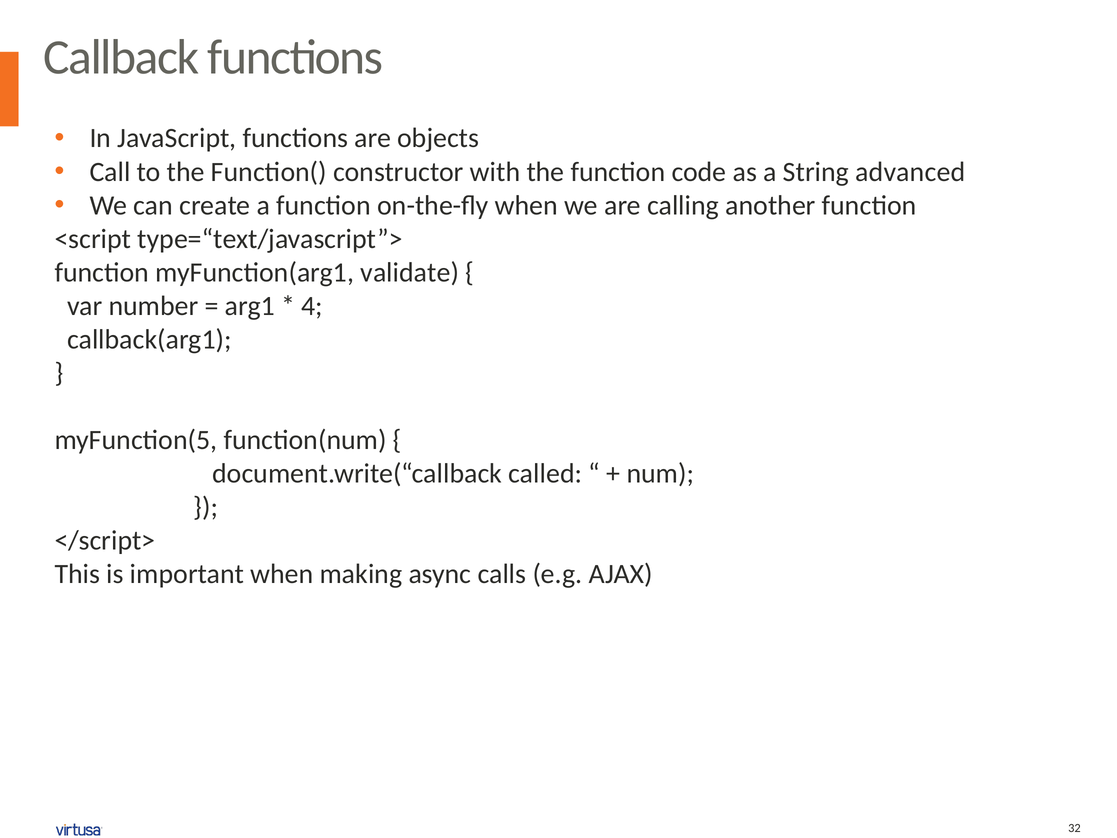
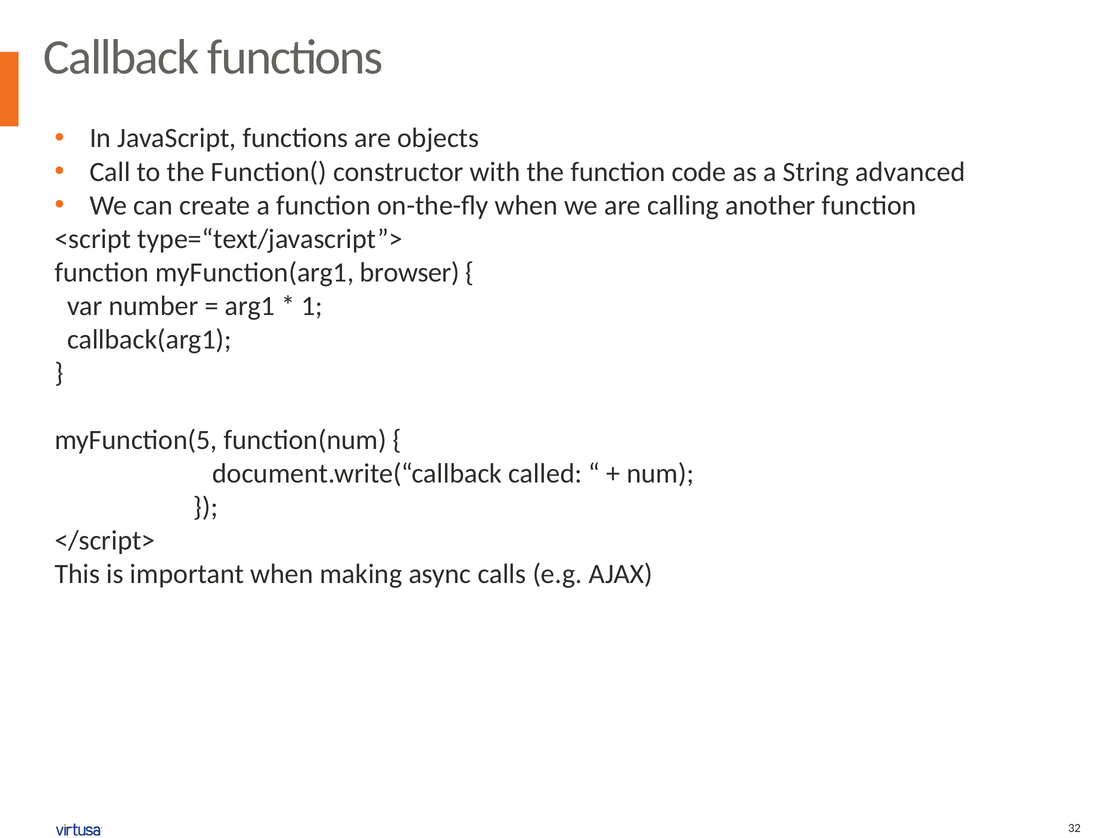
validate: validate -> browser (410, 272)
4: 4 -> 1 (312, 306)
